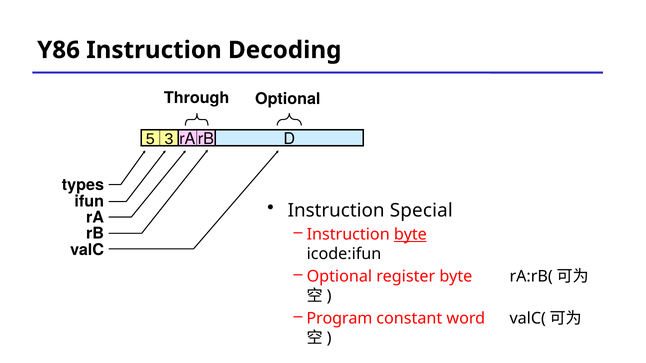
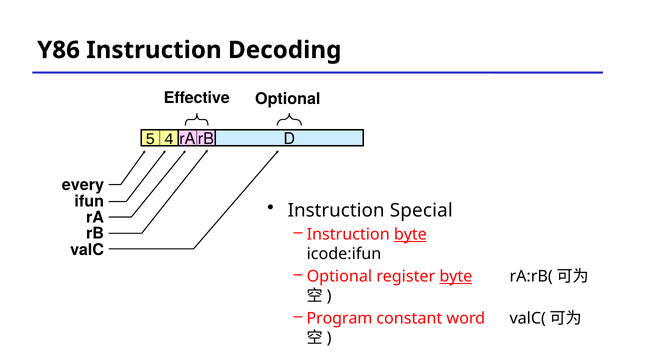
Through: Through -> Effective (197, 98)
3: 3 -> 4 (169, 139)
types: types -> every (83, 185)
byte underline: none -> present (456, 277)
